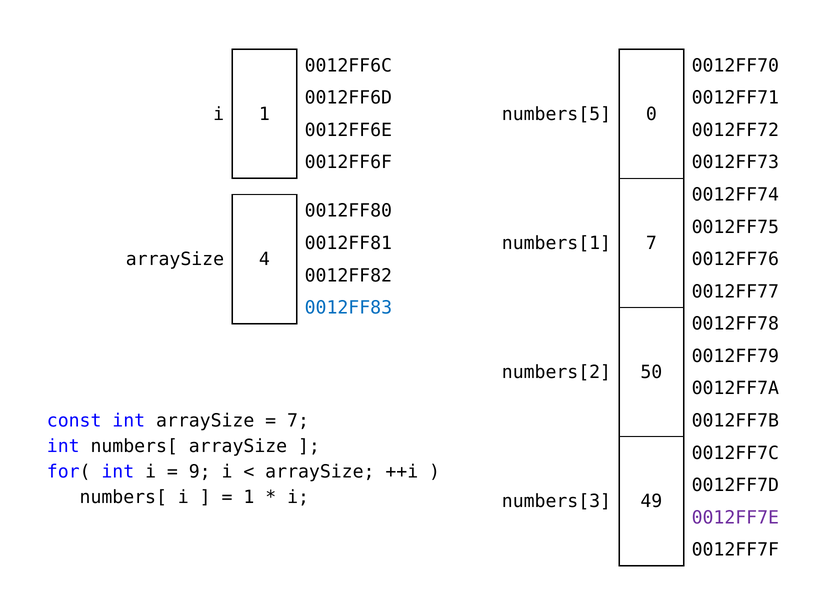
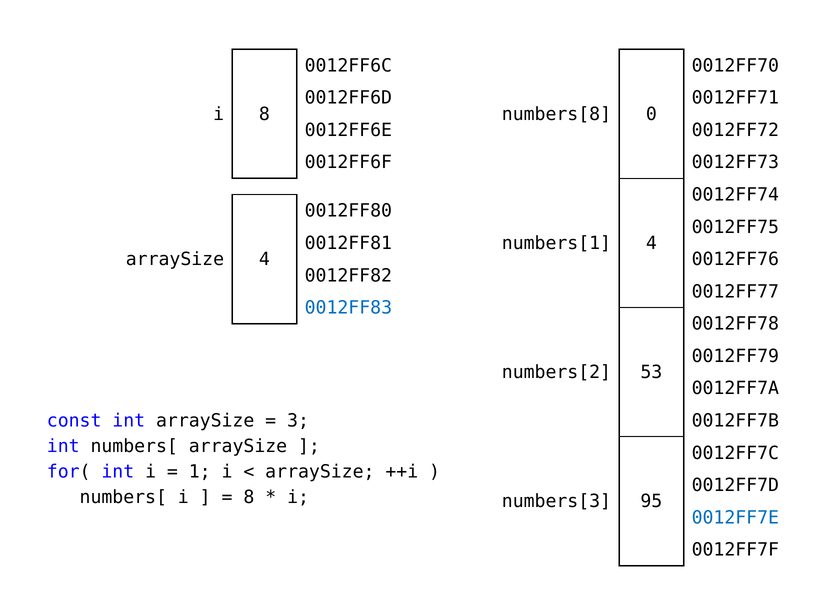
i 1: 1 -> 8 (264, 114)
numbers[5: numbers[5 -> numbers[8 (556, 114)
numbers[1 7: 7 -> 4 (651, 243)
50: 50 -> 53 (651, 372)
7: 7 -> 3 (298, 420)
9: 9 -> 1 (200, 471)
1: 1 -> 8 (249, 497)
49: 49 -> 95 (651, 501)
0012FF7E colour: purple -> blue (735, 517)
